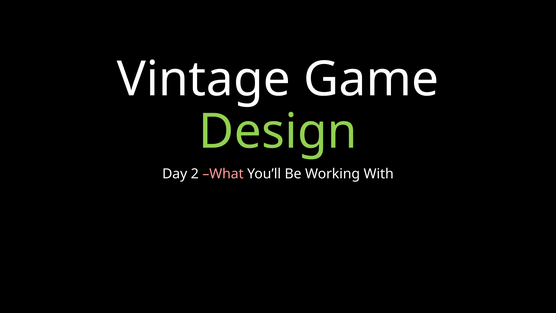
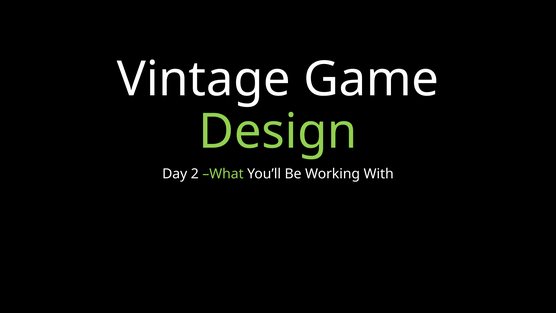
What colour: pink -> light green (223, 174)
